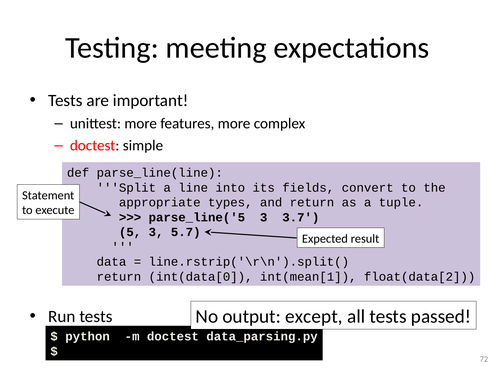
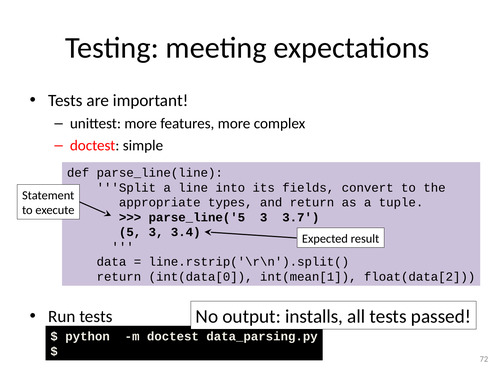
5.7: 5.7 -> 3.4 (186, 232)
except: except -> installs (314, 317)
